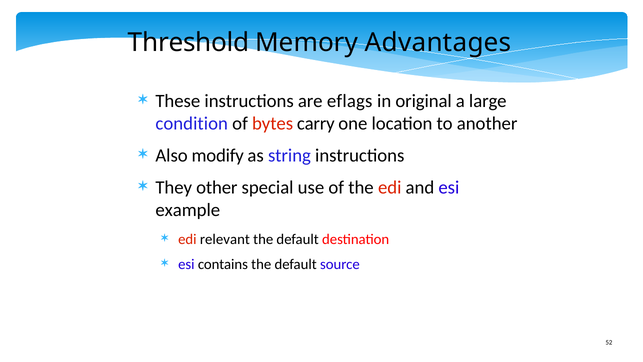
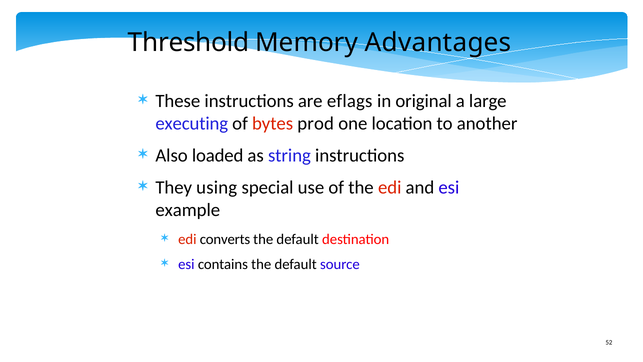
condition: condition -> executing (192, 123)
carry: carry -> prod (316, 123)
modify: modify -> loaded (218, 155)
other: other -> using (217, 187)
relevant: relevant -> converts (225, 239)
